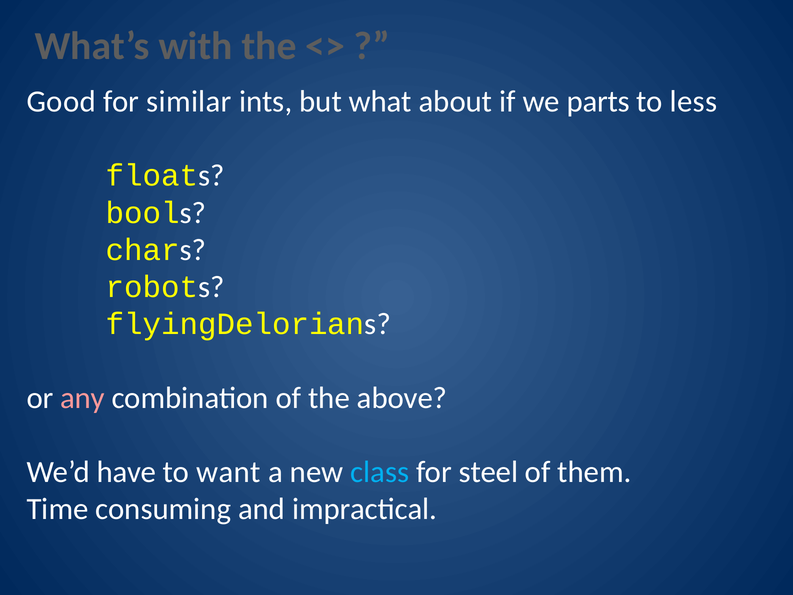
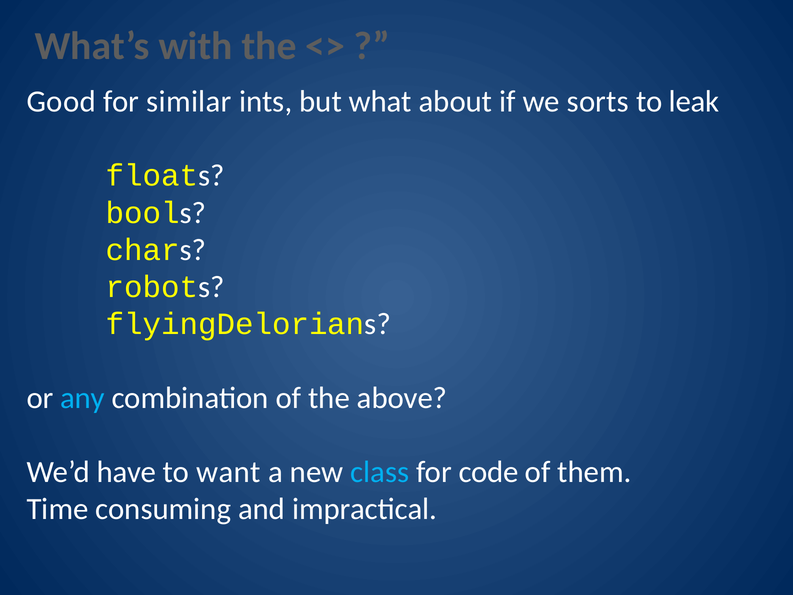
parts: parts -> sorts (598, 102)
less: less -> leak (694, 102)
any colour: pink -> light blue (83, 398)
steel: steel -> code (488, 472)
